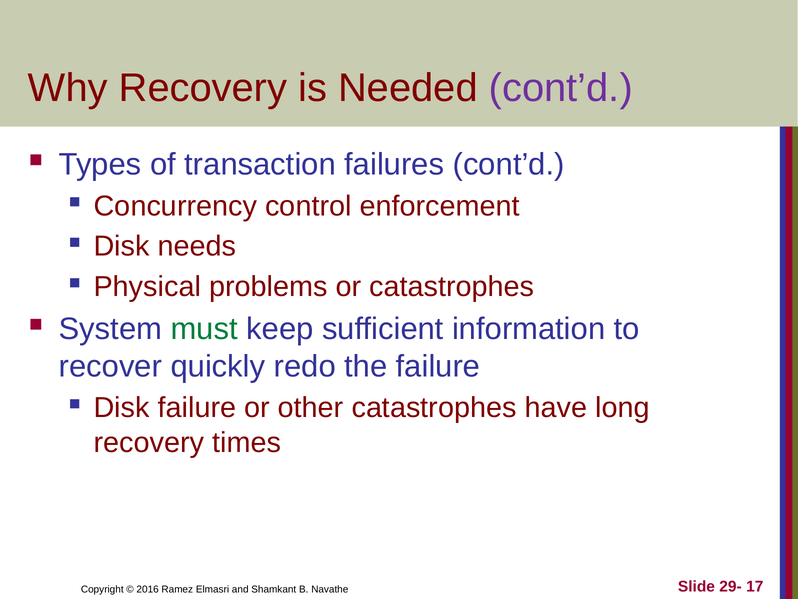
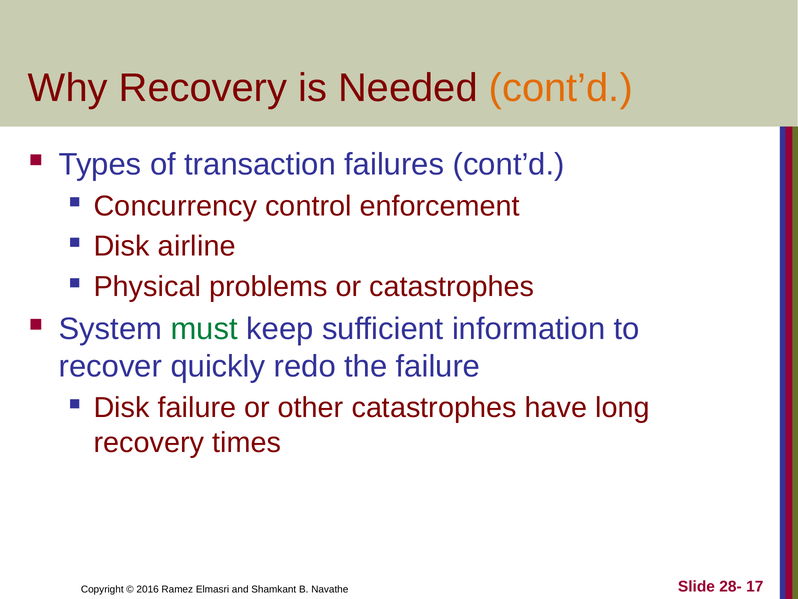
cont’d colour: purple -> orange (561, 88)
needs: needs -> airline (197, 246)
29-: 29- -> 28- (731, 586)
